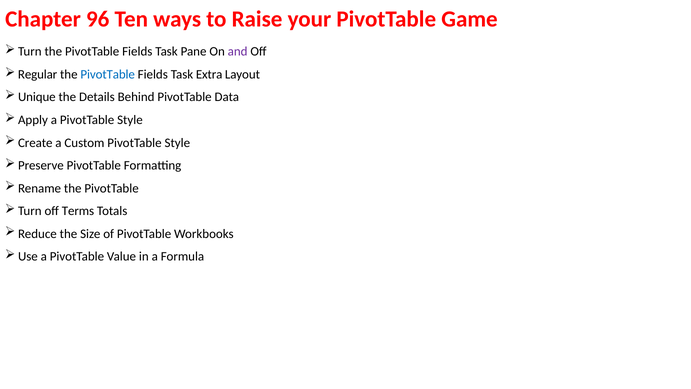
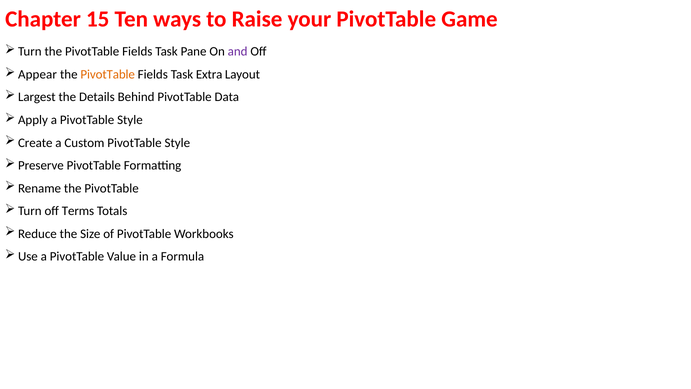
96: 96 -> 15 (98, 19)
Regular: Regular -> Appear (37, 74)
PivotTable colour: blue -> orange (108, 74)
Unique: Unique -> Largest (37, 97)
